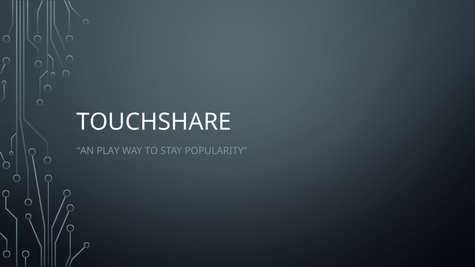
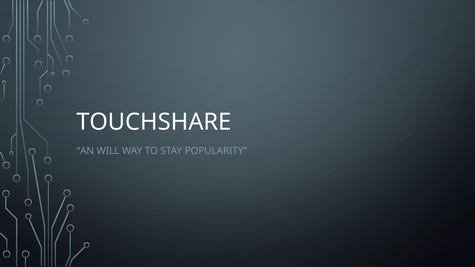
PLAY: PLAY -> WILL (108, 151)
